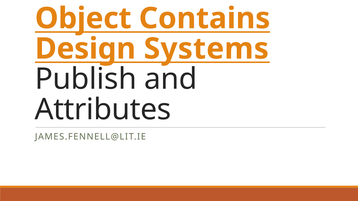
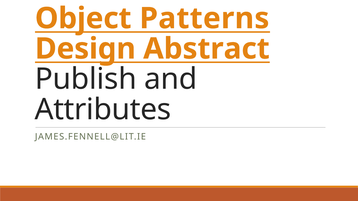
Contains: Contains -> Patterns (204, 18)
Systems: Systems -> Abstract (206, 49)
